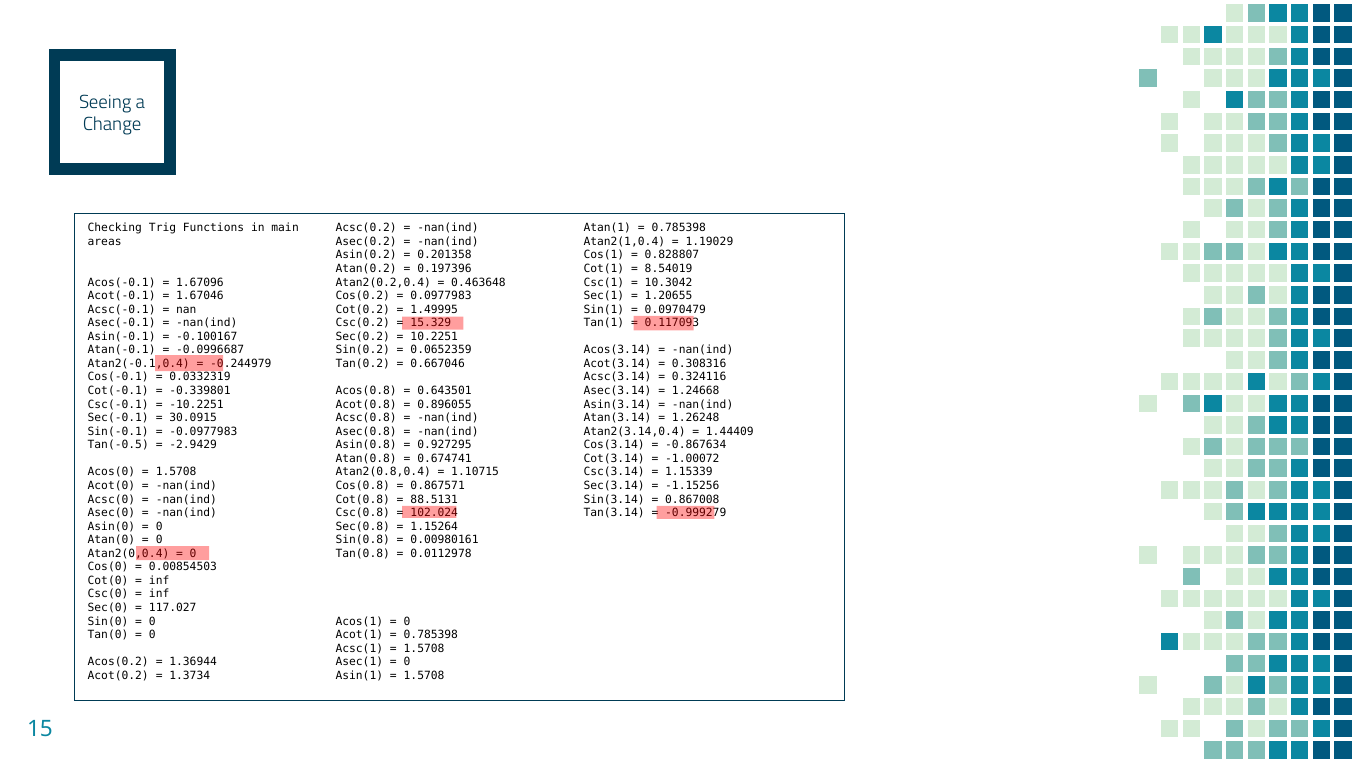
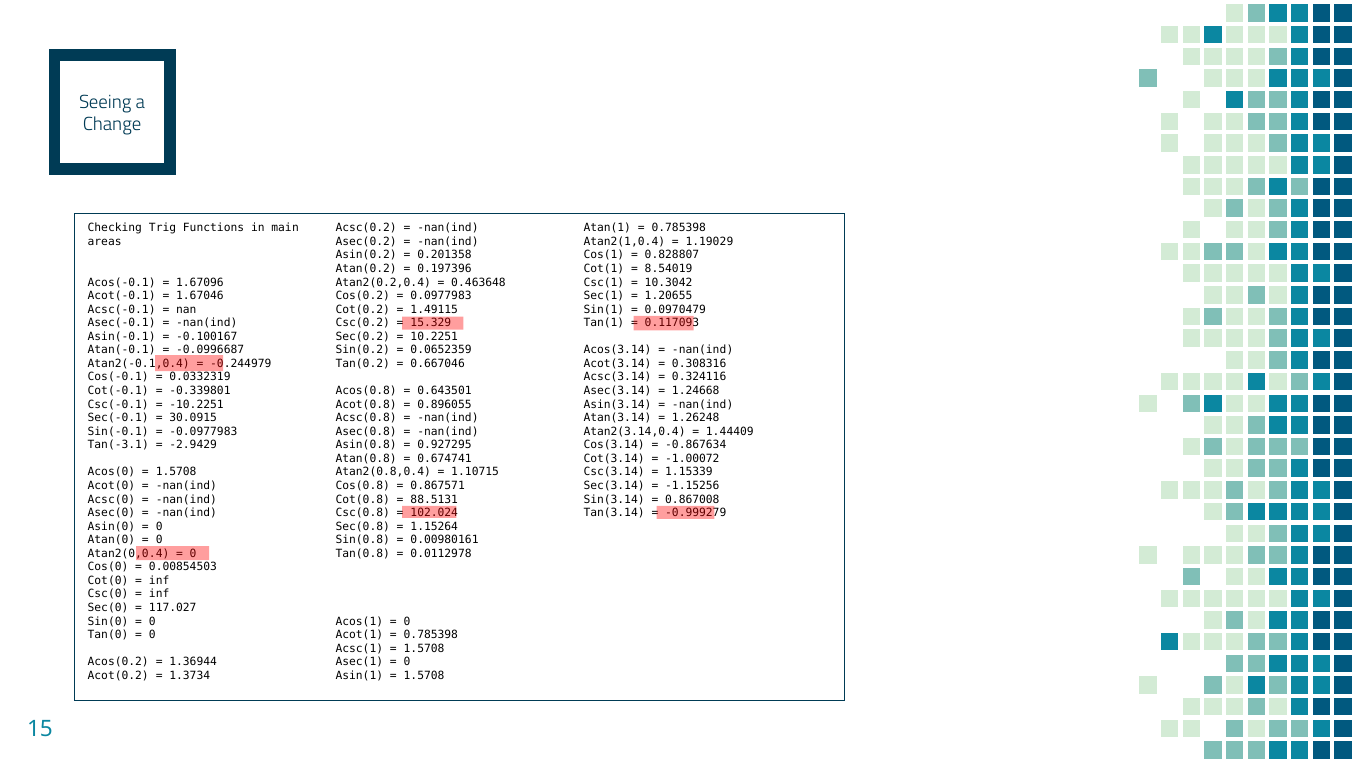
1.49995: 1.49995 -> 1.49115 (434, 309)
Tan(-0.5: Tan(-0.5 -> Tan(-3.1 (118, 445)
